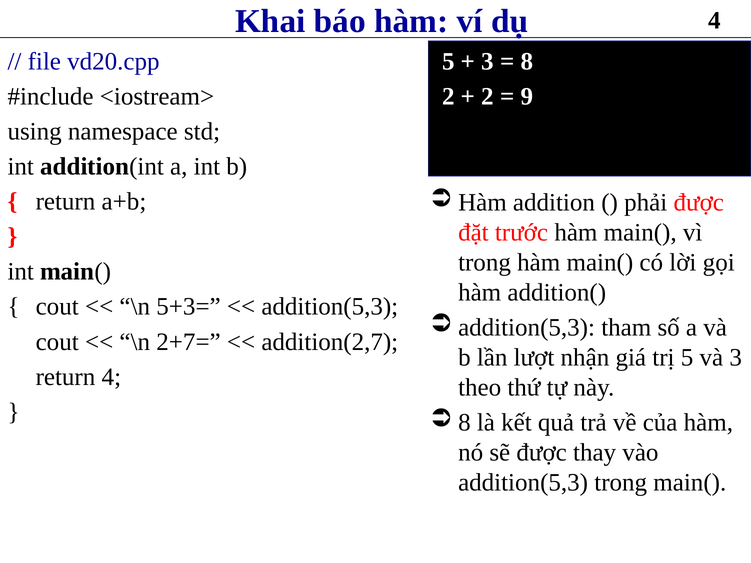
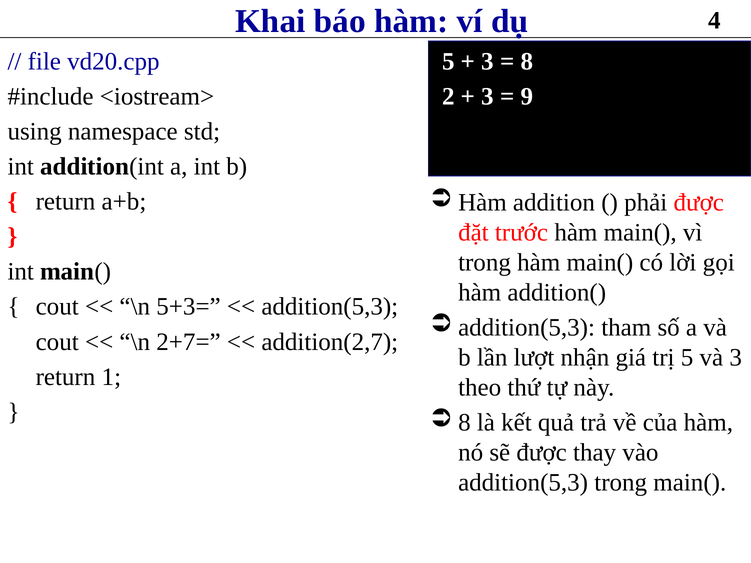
2: 2 -> 3 (488, 97)
return 4: 4 -> 1 (111, 377)
